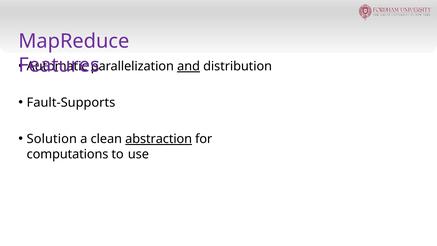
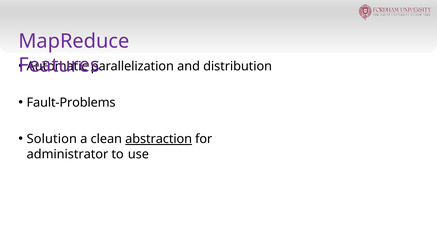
and underline: present -> none (189, 66)
Fault-Supports: Fault-Supports -> Fault-Problems (71, 103)
computations: computations -> administrator (68, 154)
